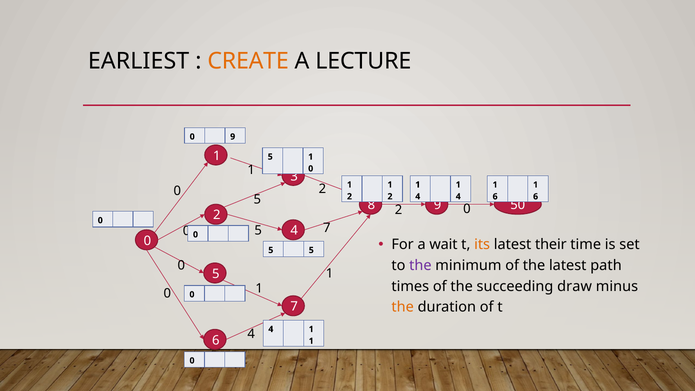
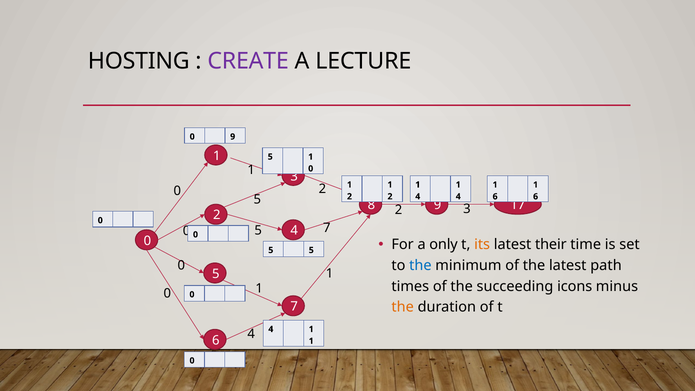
EARLIEST: EARLIEST -> HOSTING (139, 61)
CREATE colour: orange -> purple (248, 61)
50: 50 -> 17 (518, 205)
2 0: 0 -> 3 (467, 209)
wait: wait -> only (444, 245)
the colour: purple -> blue (420, 265)
draw: draw -> icons (575, 286)
